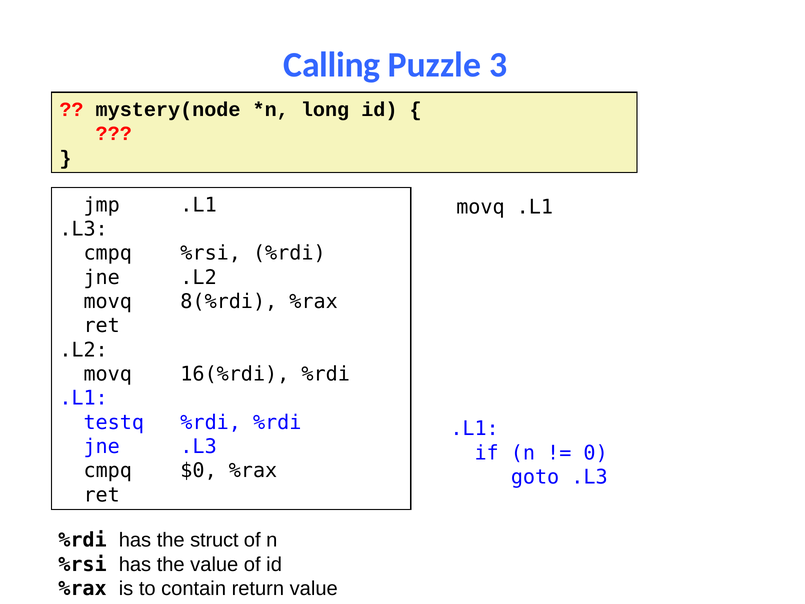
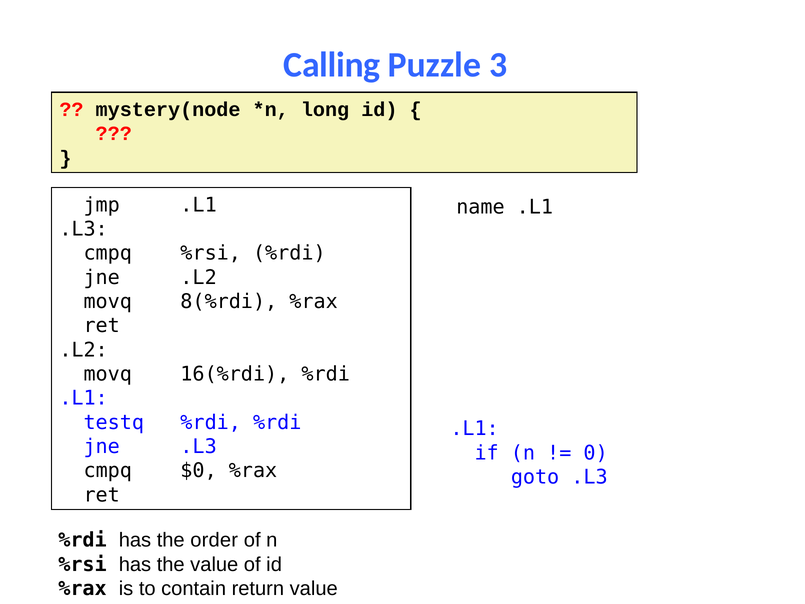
movq: movq -> name (480, 207)
struct: struct -> order (214, 540)
